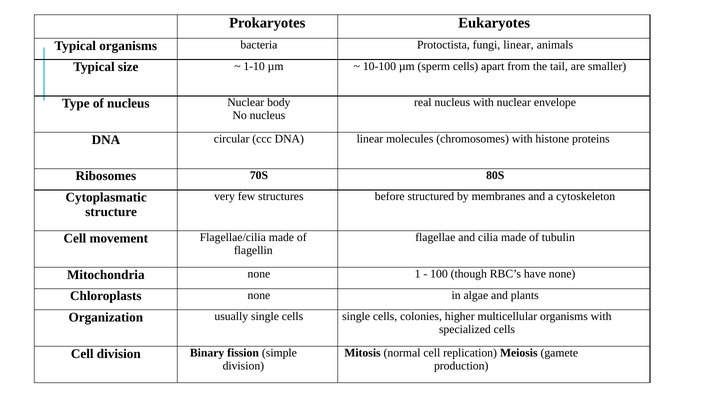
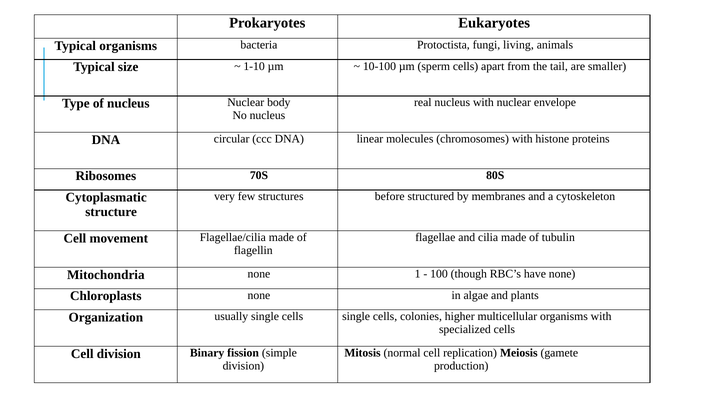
fungi linear: linear -> living (518, 45)
